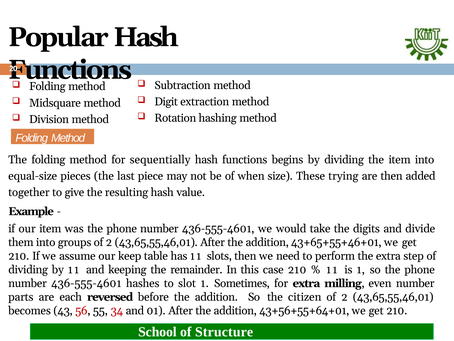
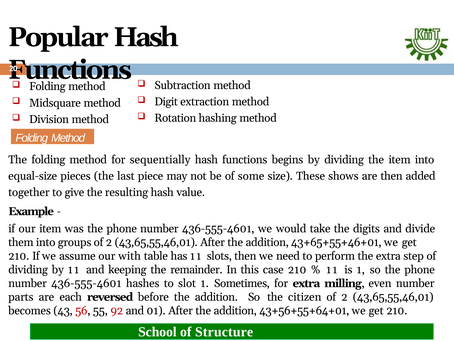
when: when -> some (251, 176)
trying: trying -> shows (343, 176)
keep: keep -> with (130, 256)
34: 34 -> 92 (117, 310)
